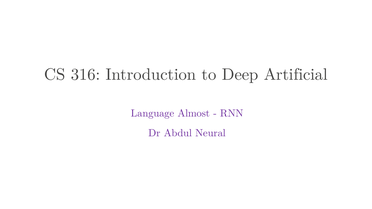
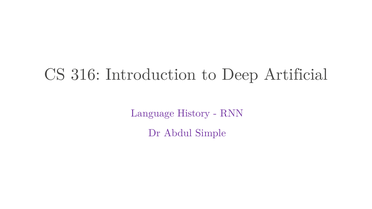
Almost: Almost -> History (194, 113)
Neural: Neural -> Simple (211, 133)
